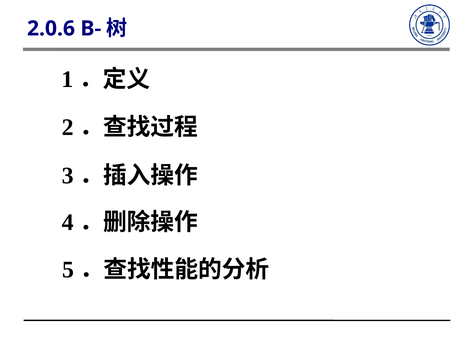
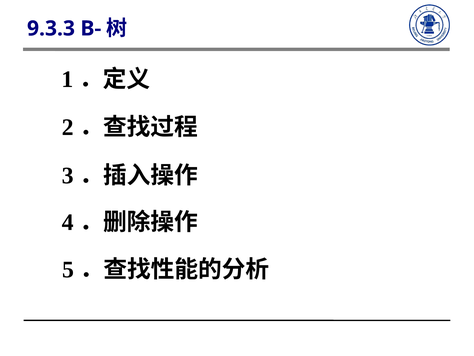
2.0.6: 2.0.6 -> 9.3.3 (51, 28)
